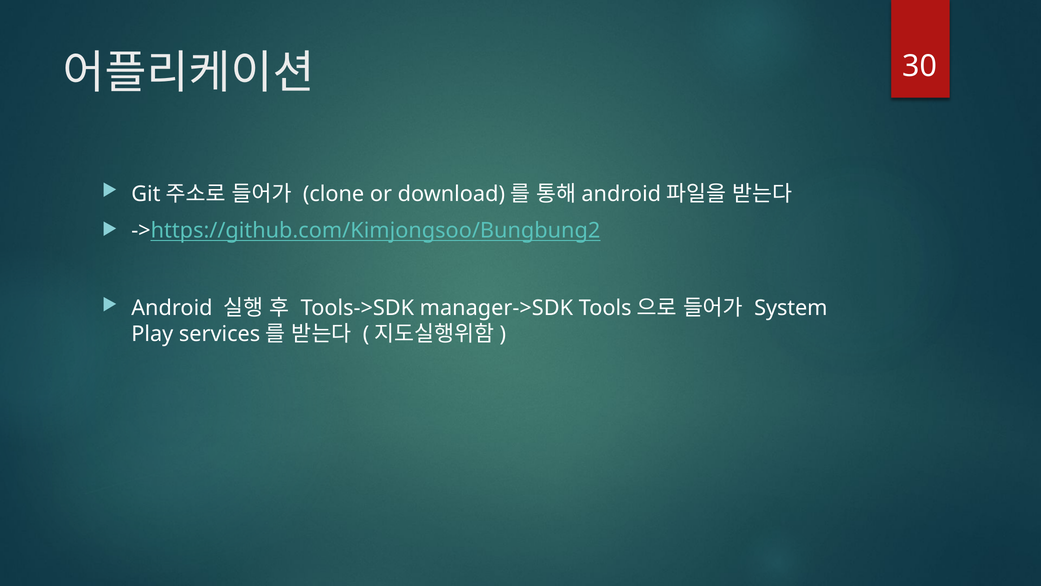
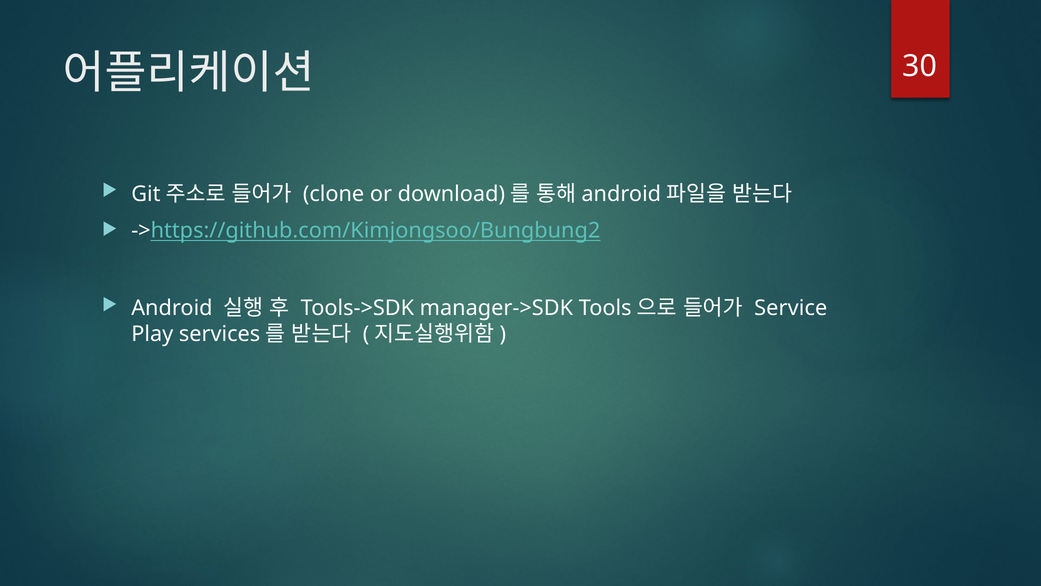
System: System -> Service (791, 308)
